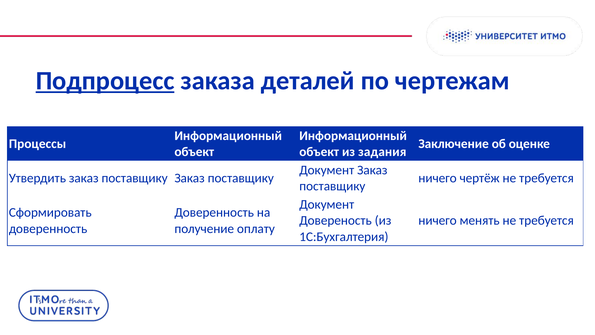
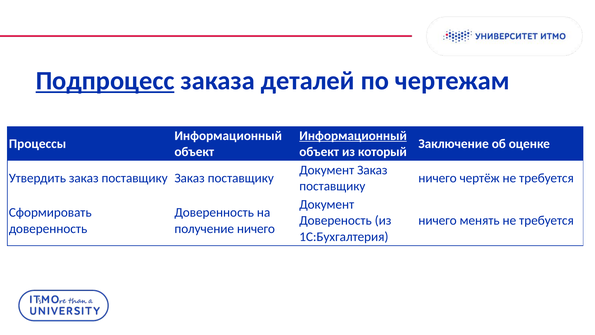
Информационный underline: none -> present (353, 136)
задания: задания -> который (382, 152)
получение оплату: оплату -> ничего (256, 228)
